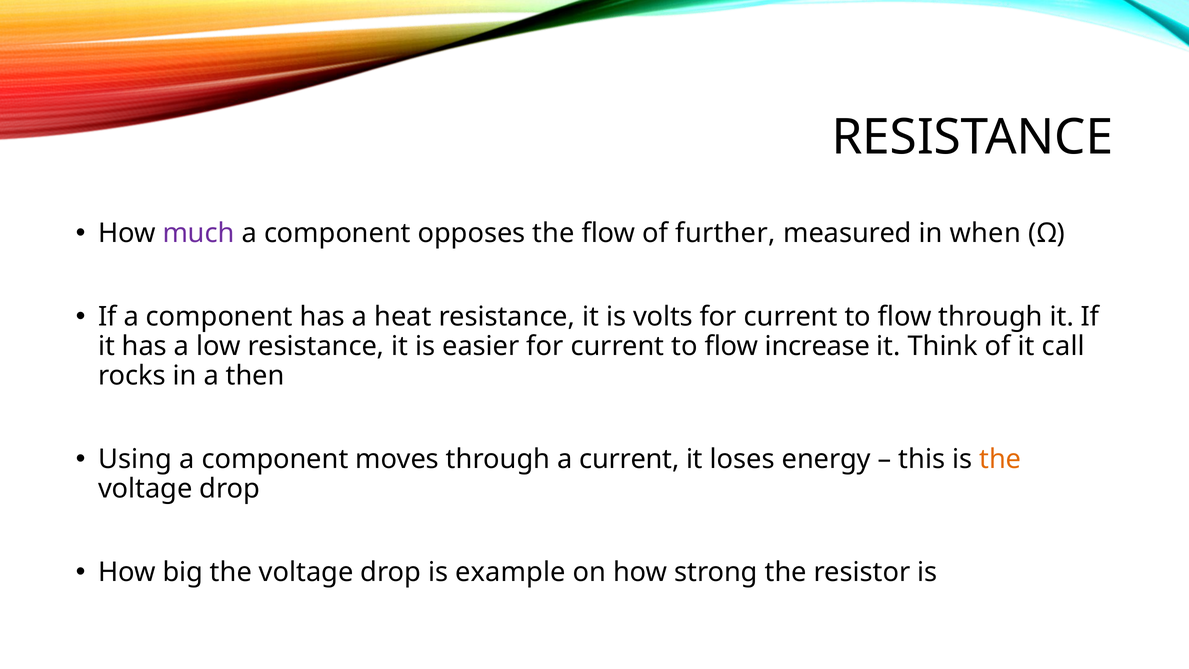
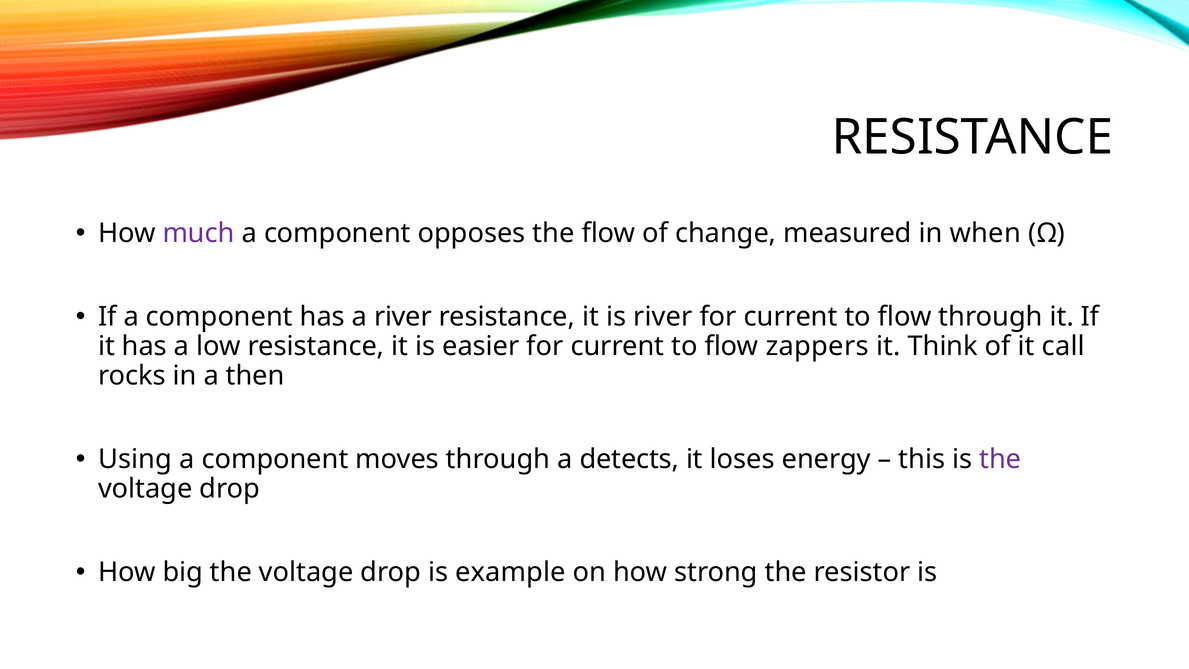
further: further -> change (726, 233)
a heat: heat -> river (403, 317)
is volts: volts -> river (663, 317)
increase: increase -> zappers (817, 346)
a current: current -> detects (629, 459)
the colour: orange -> purple (1000, 459)
